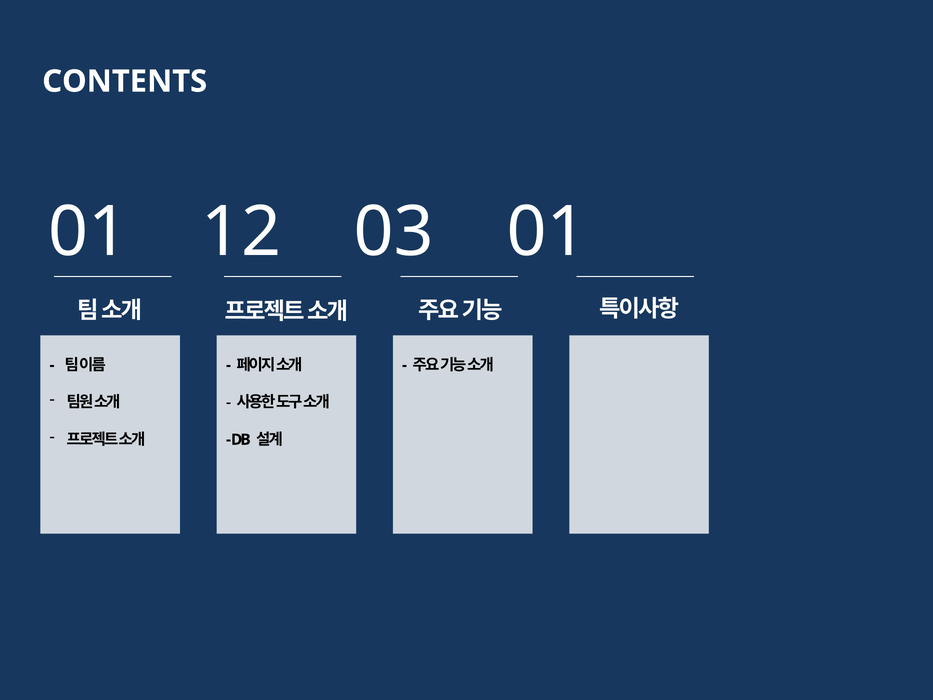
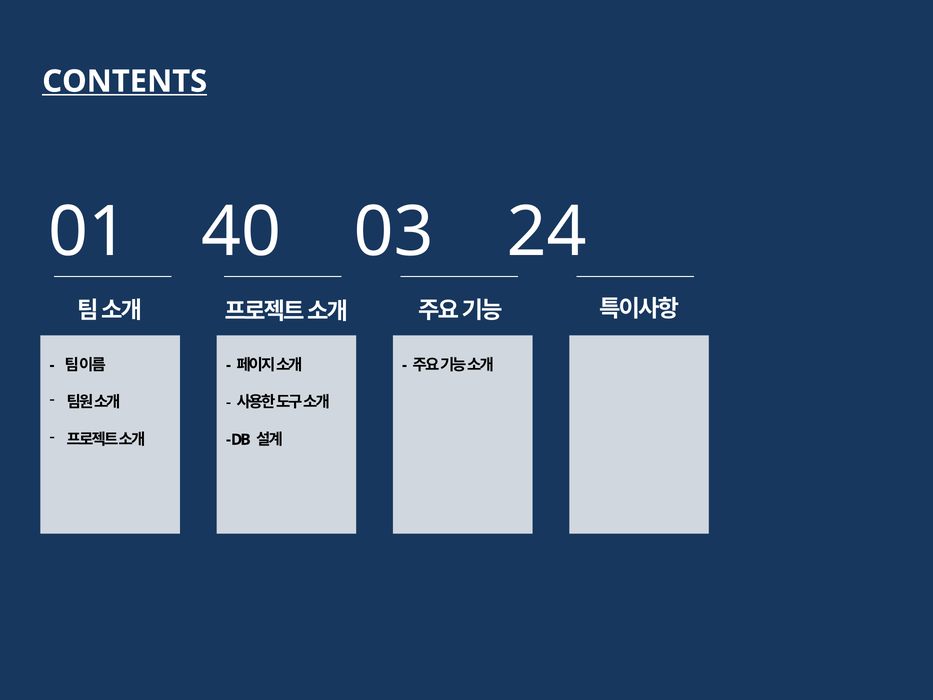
CONTENTS underline: none -> present (125, 81)
12: 12 -> 40 (241, 232)
03 01: 01 -> 24 (547, 232)
